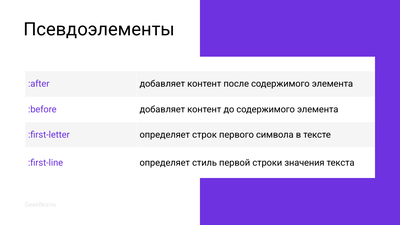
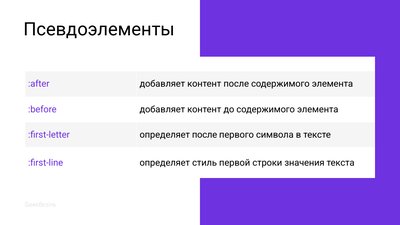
определяет строк: строк -> после (205, 135)
